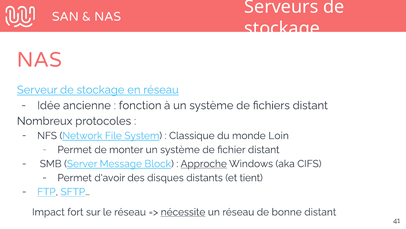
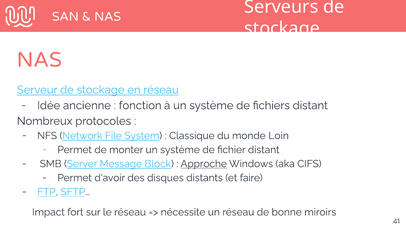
tient: tient -> faire (251, 177)
nécessite underline: present -> none (183, 212)
bonne distant: distant -> miroirs (320, 212)
